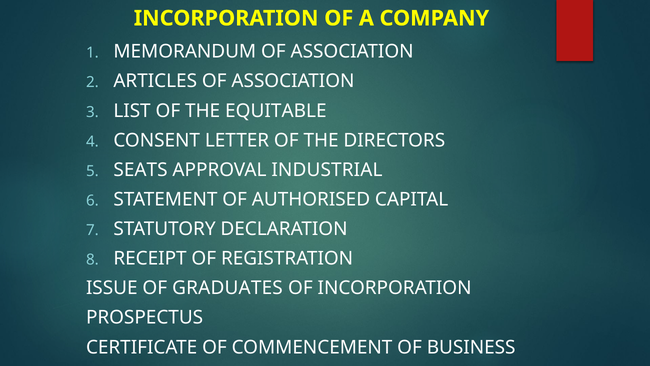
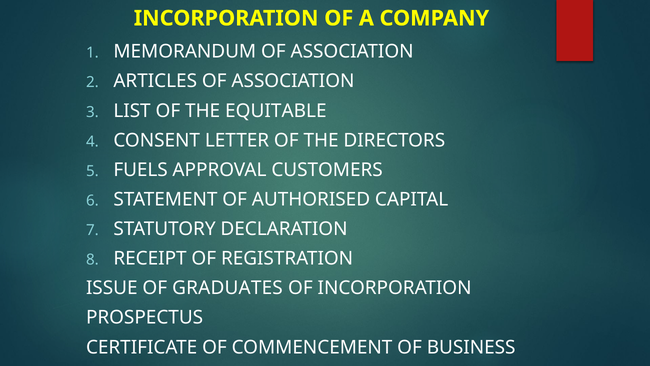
SEATS: SEATS -> FUELS (141, 170)
INDUSTRIAL: INDUSTRIAL -> CUSTOMERS (327, 170)
